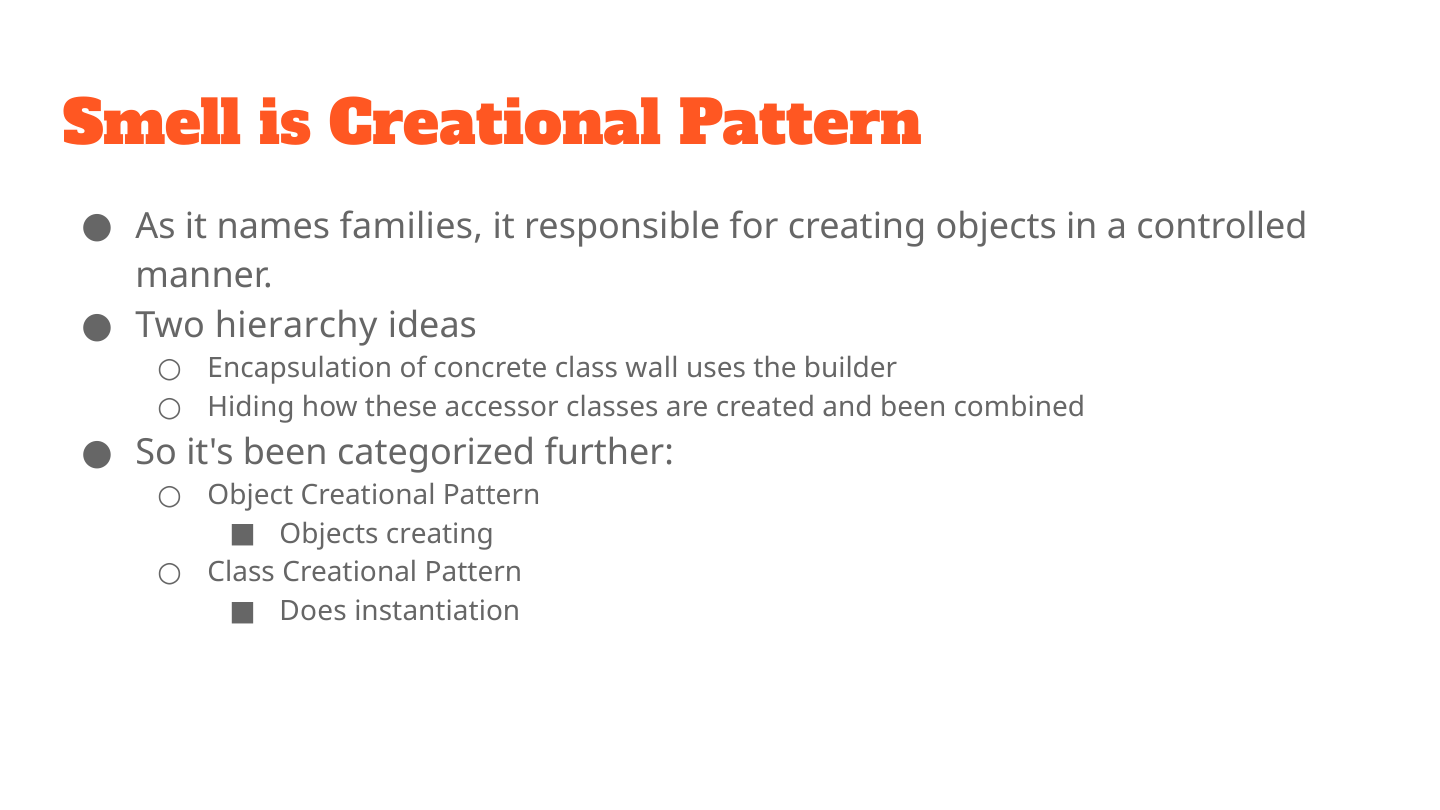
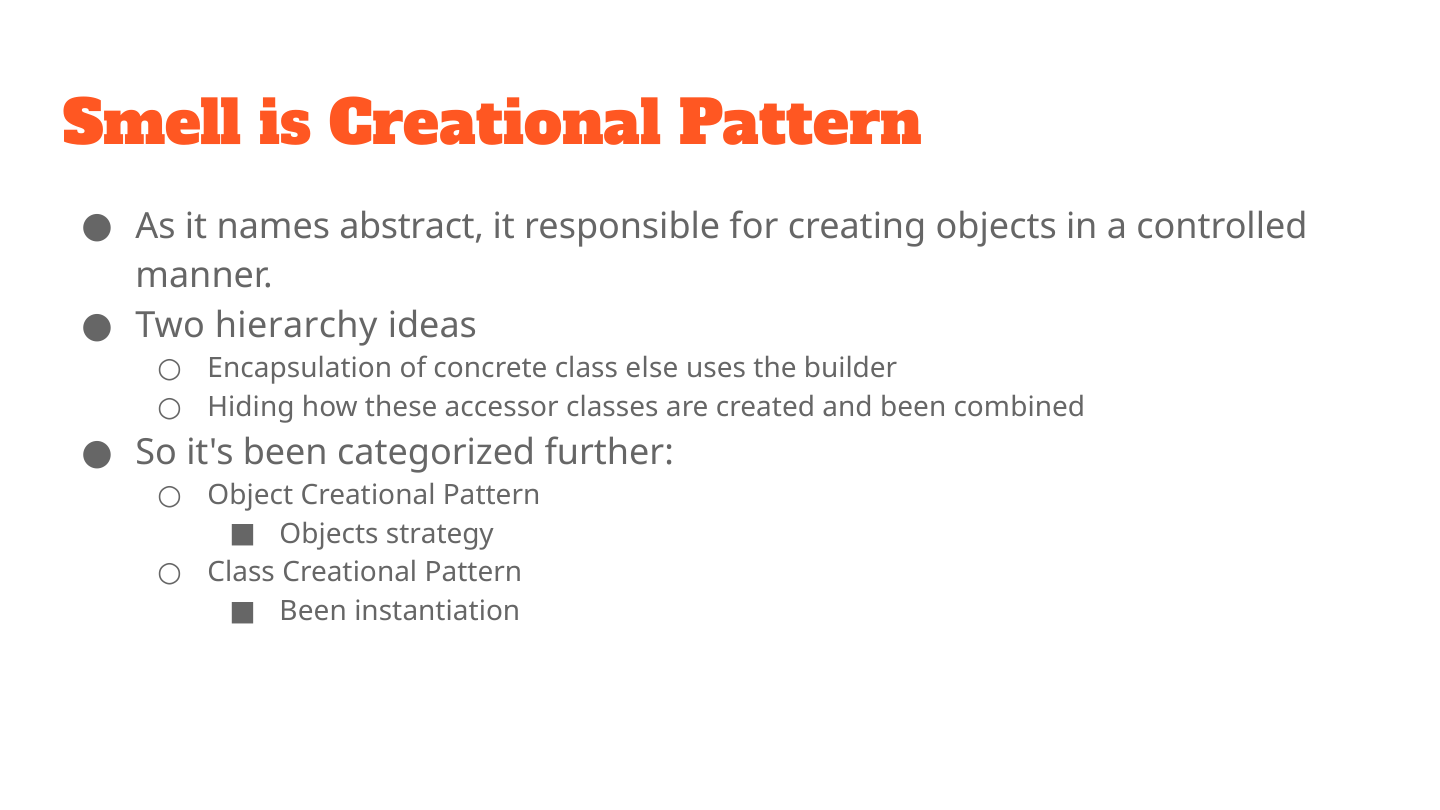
families: families -> abstract (412, 226)
wall: wall -> else (652, 369)
Objects creating: creating -> strategy (440, 534)
Does: Does -> Been (313, 611)
